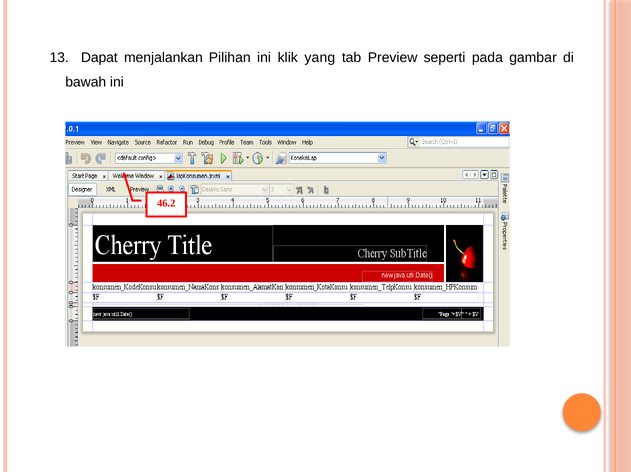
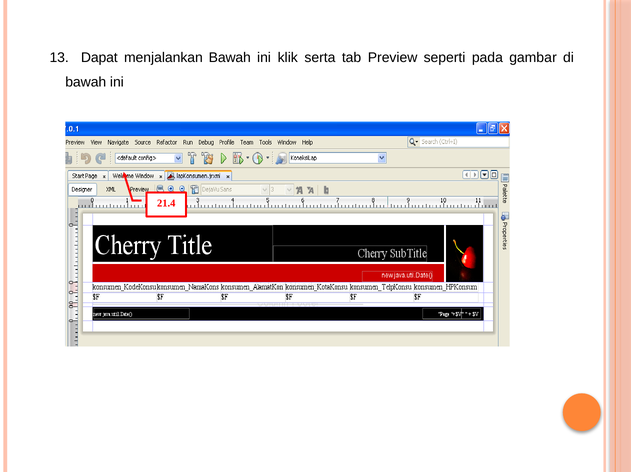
menjalankan Pilihan: Pilihan -> Bawah (230, 58)
yang: yang -> serta (320, 58)
46.2: 46.2 -> 21.4 (166, 203)
